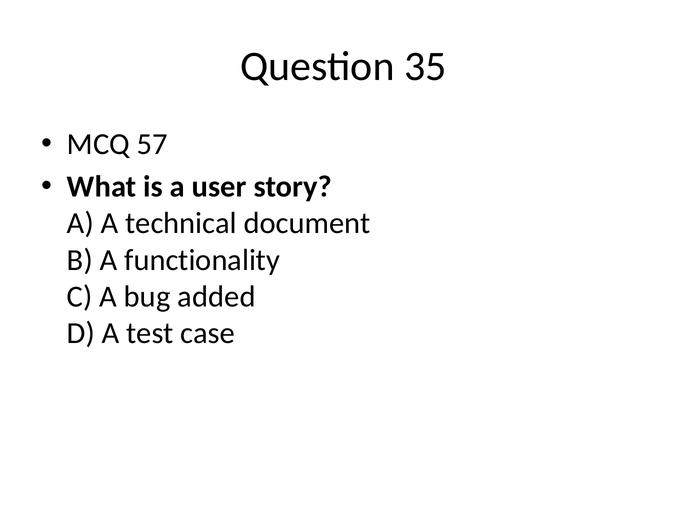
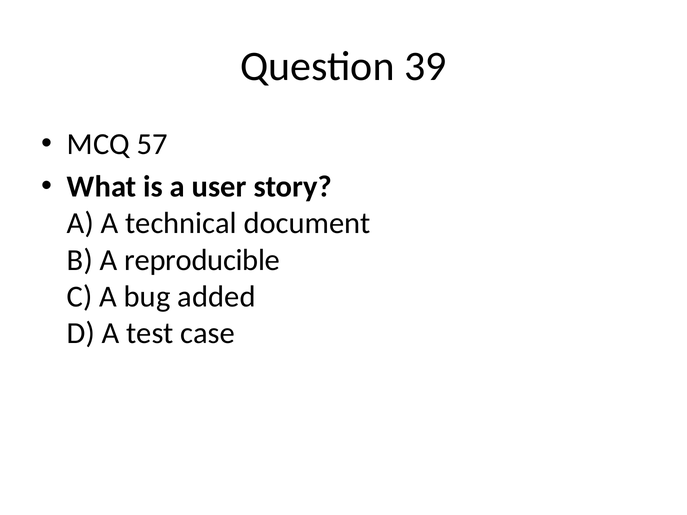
35: 35 -> 39 (425, 67)
functionality: functionality -> reproducible (202, 260)
